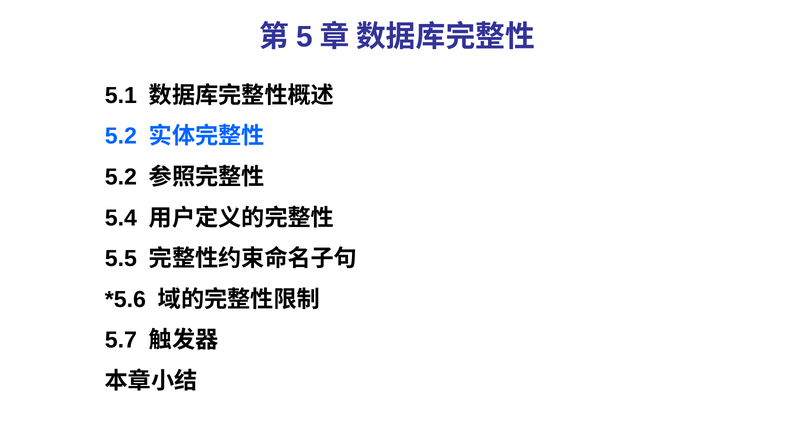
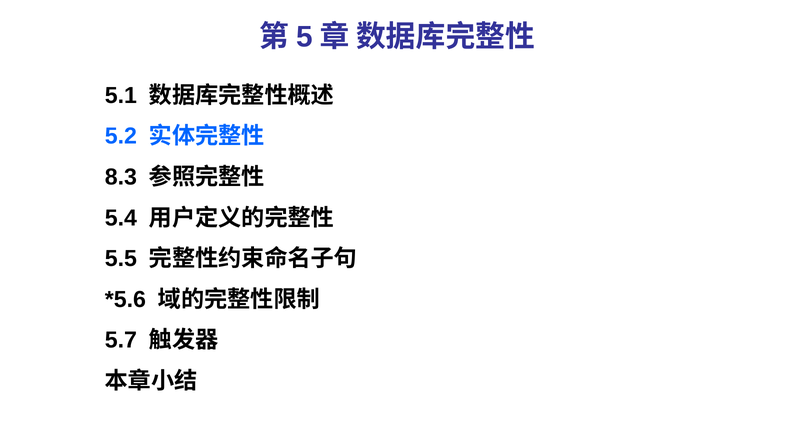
5.2: 5.2 -> 8.3 (121, 177)
